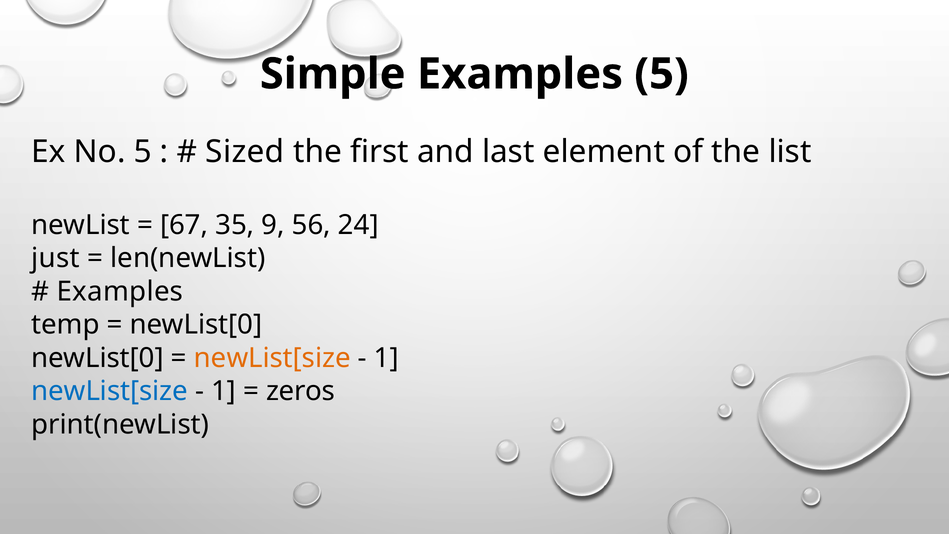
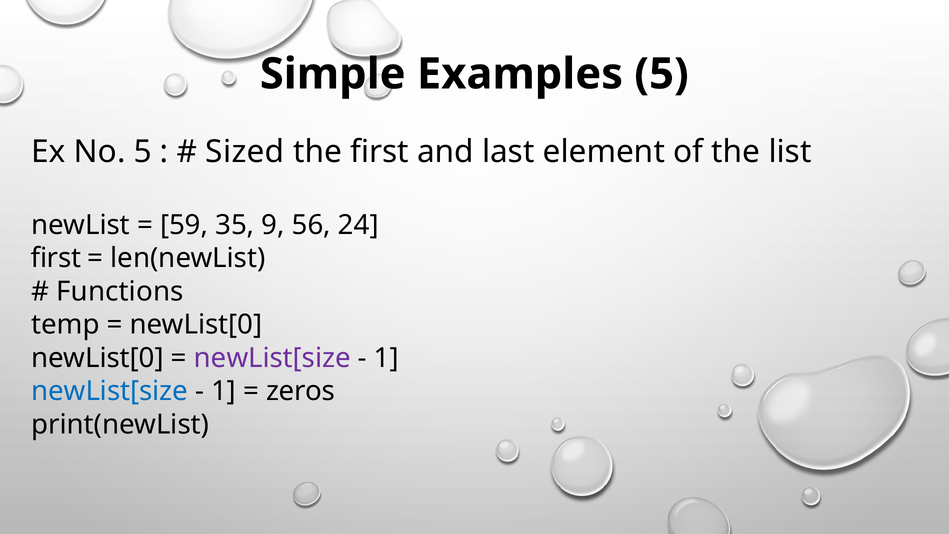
67: 67 -> 59 (184, 225)
just: just -> first (56, 258)
Examples: Examples -> Functions (120, 291)
newList[size colour: orange -> purple (272, 358)
